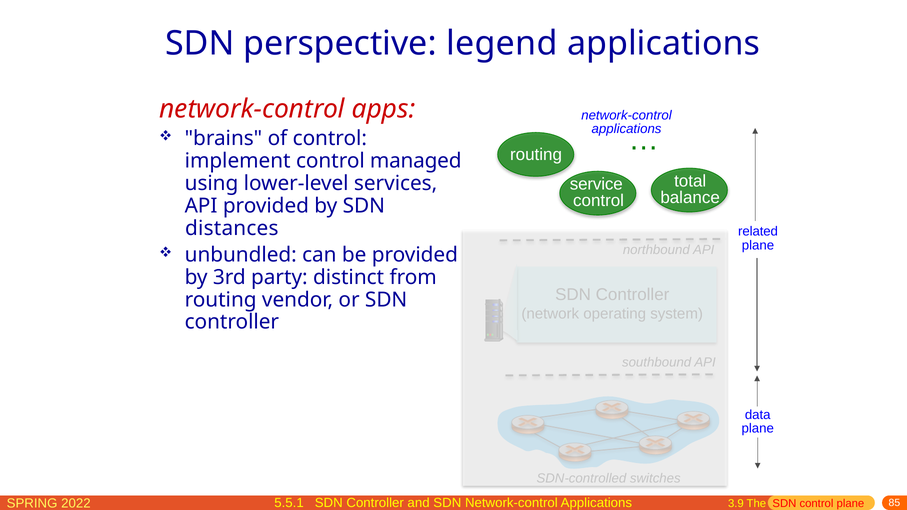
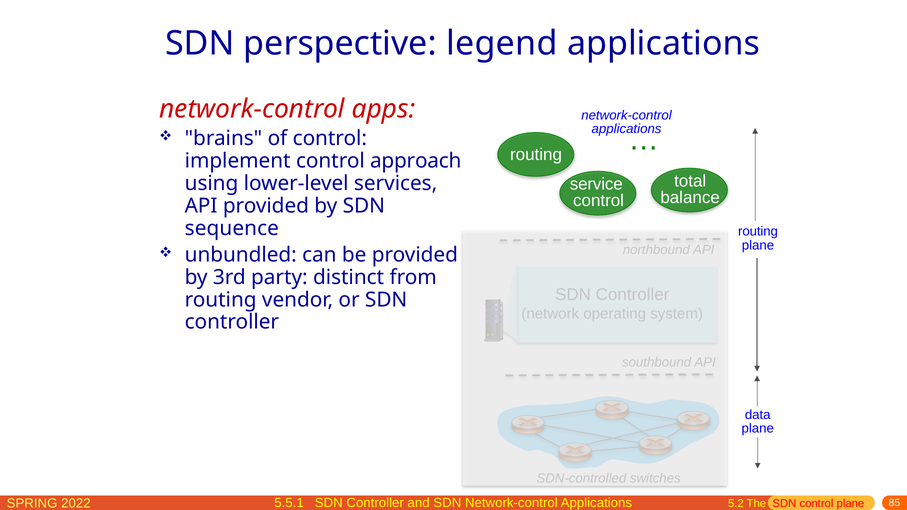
managed: managed -> approach (416, 161)
distances: distances -> sequence (232, 228)
related: related -> routing (758, 232)
3.9: 3.9 -> 5.2 (736, 504)
